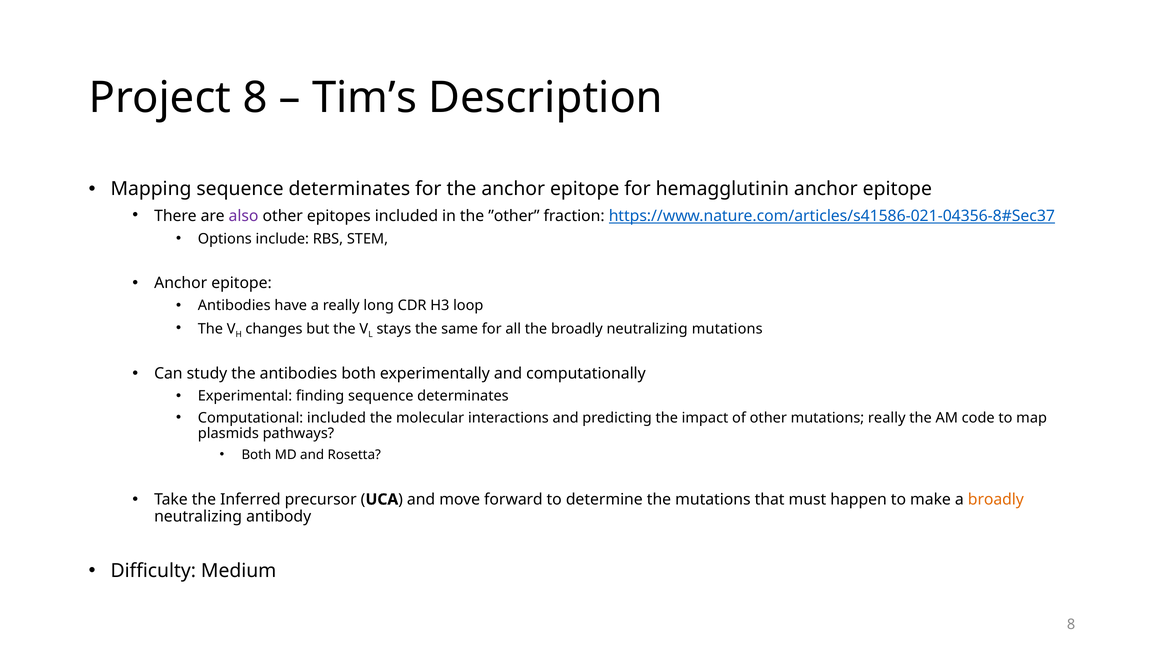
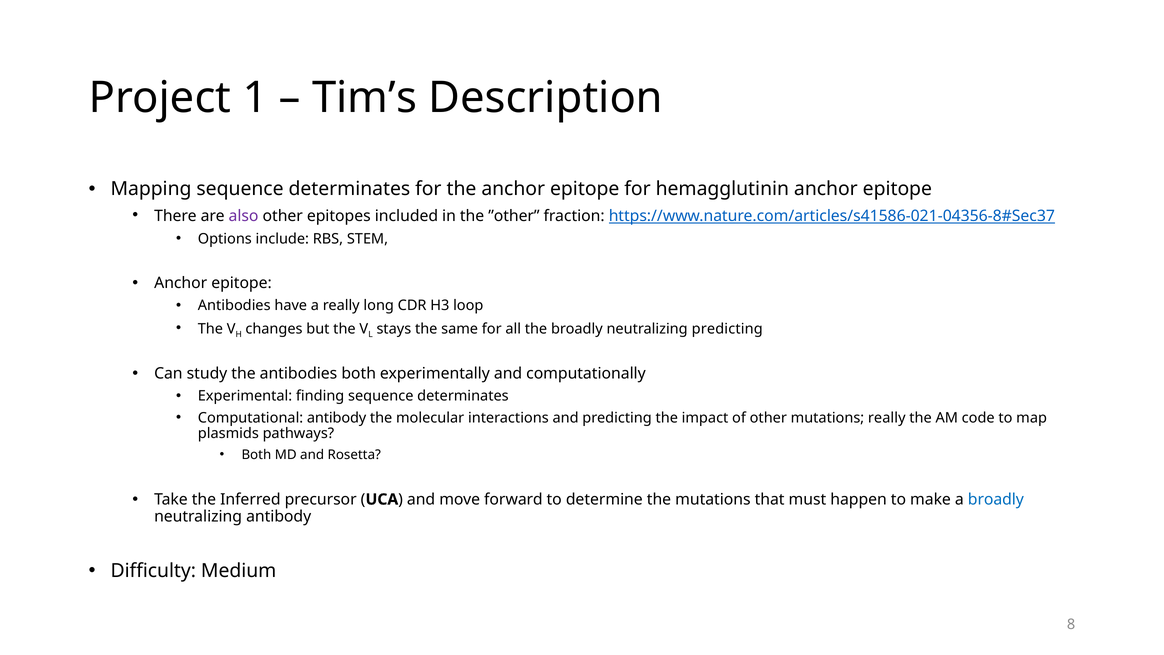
Project 8: 8 -> 1 (255, 98)
neutralizing mutations: mutations -> predicting (727, 329)
Computational included: included -> antibody (337, 418)
broadly colour: orange -> blue (996, 499)
